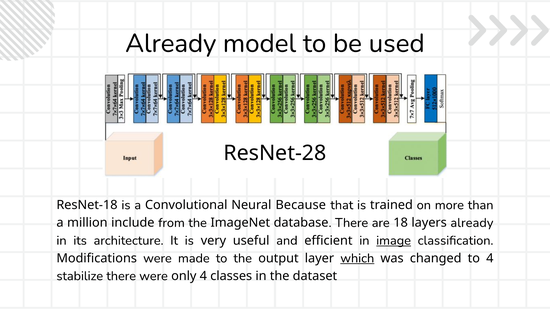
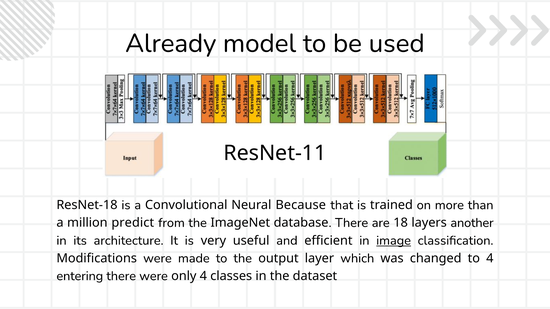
ResNet-28: ResNet-28 -> ResNet-11 (275, 153)
include: include -> predict (133, 223)
layers already: already -> another (472, 223)
which underline: present -> none (357, 259)
stabilize: stabilize -> entering (80, 276)
